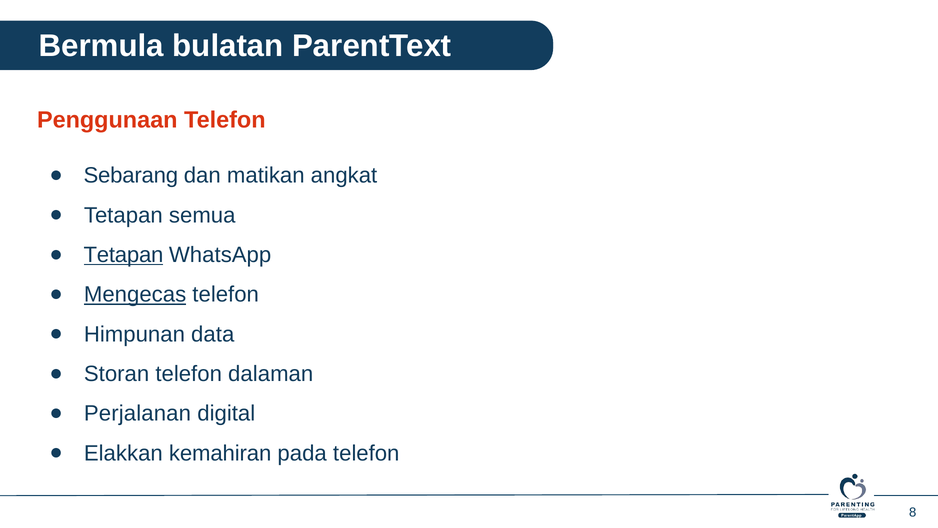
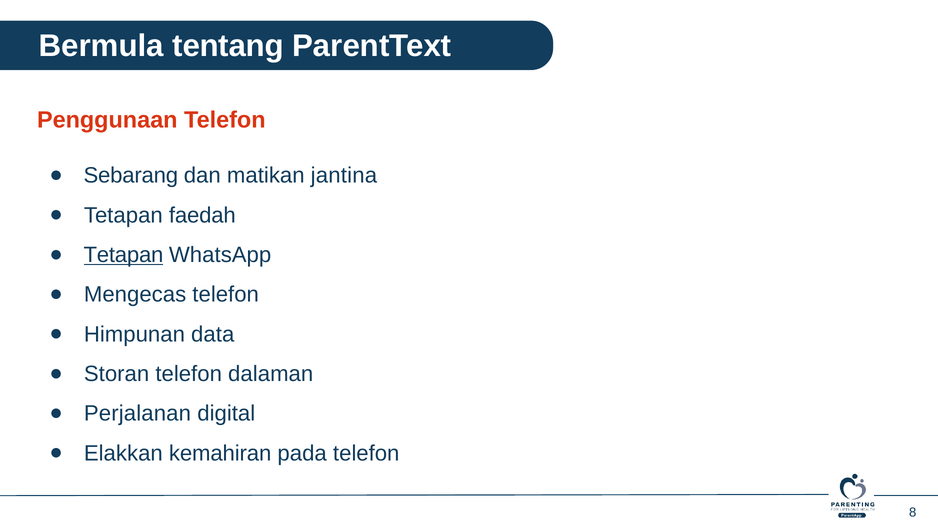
bulatan: bulatan -> tentang (228, 46)
angkat: angkat -> jantina (344, 176)
semua: semua -> faedah (202, 215)
Mengecas underline: present -> none (135, 294)
